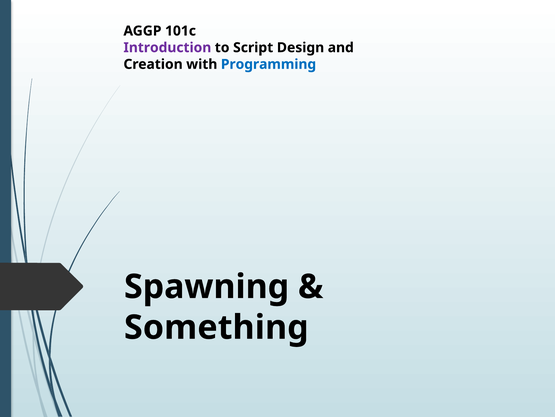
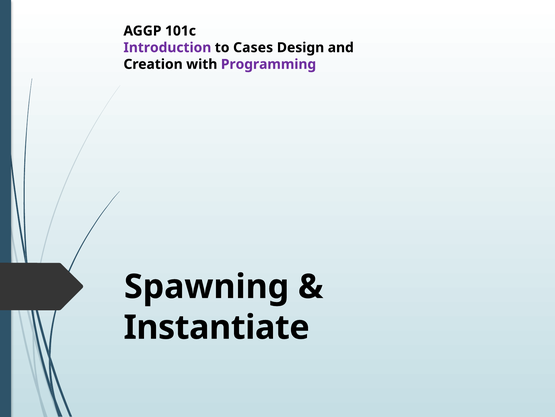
Script: Script -> Cases (253, 48)
Programming colour: blue -> purple (269, 64)
Something: Something -> Instantiate (217, 327)
